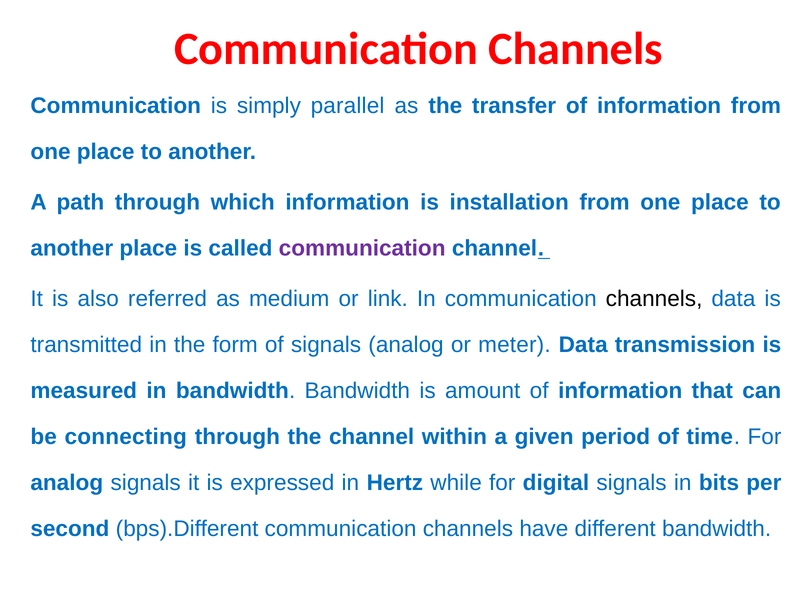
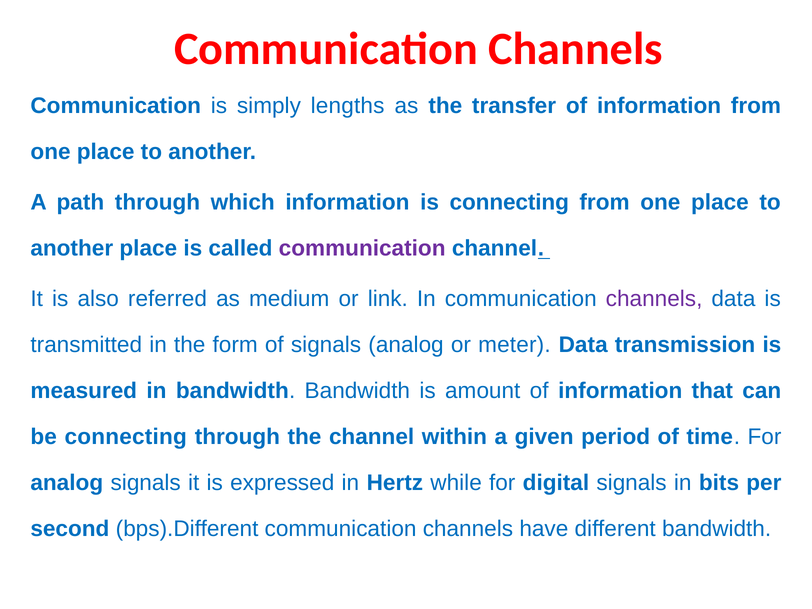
parallel: parallel -> lengths (348, 106)
is installation: installation -> connecting (509, 203)
channels colour: black -> purple (654, 299)
